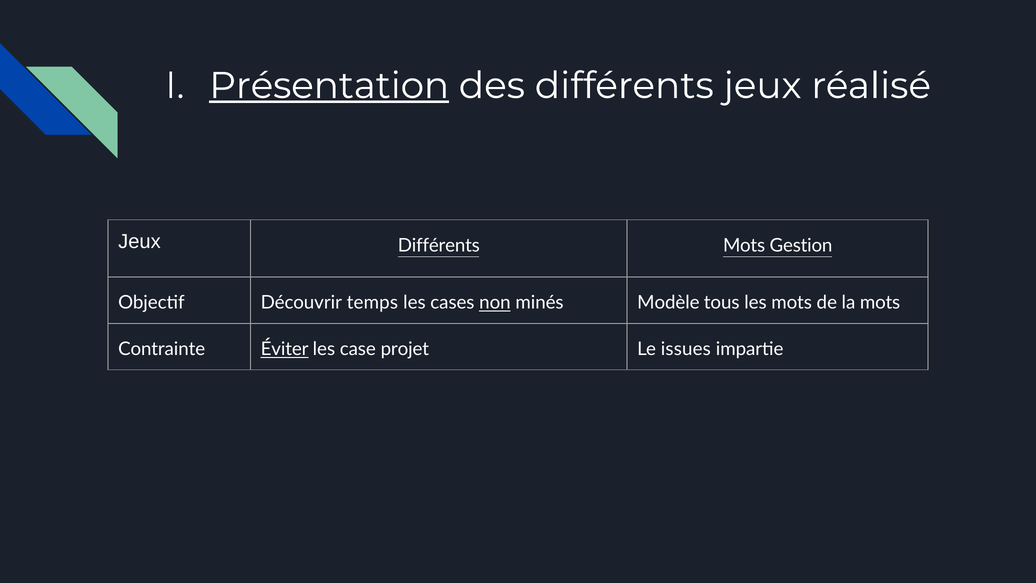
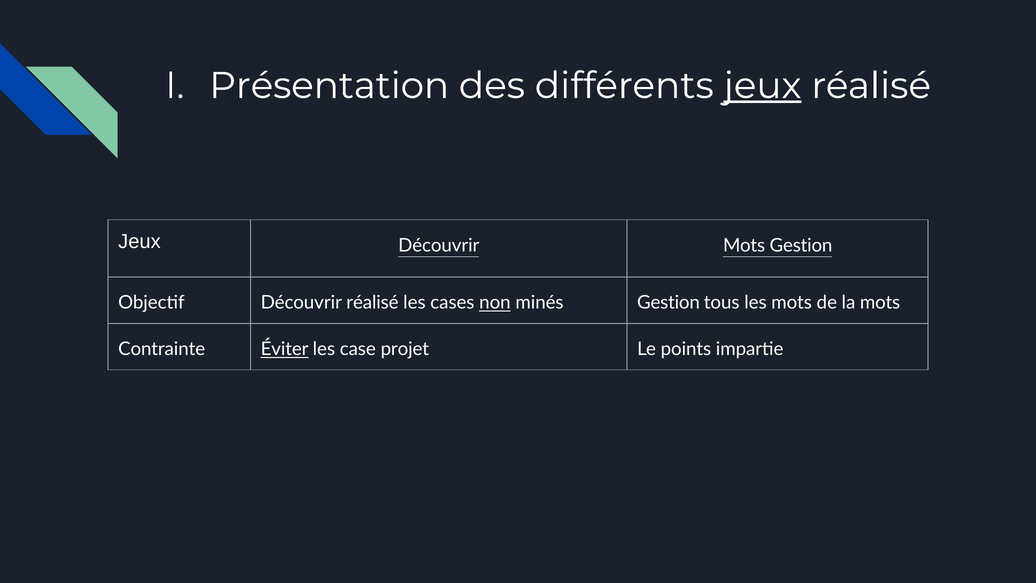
Présentation underline: present -> none (329, 86)
jeux underline: none -> present (763, 86)
Jeux Différents: Différents -> Découvrir (439, 246)
Découvrir temps: temps -> réalisé (372, 303)
minés Modèle: Modèle -> Gestion (668, 303)
issues: issues -> points (686, 349)
